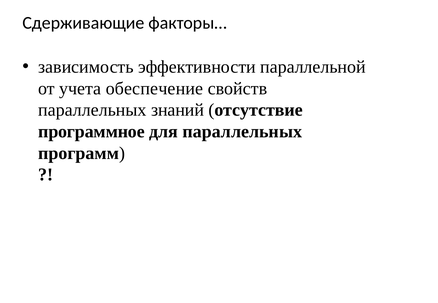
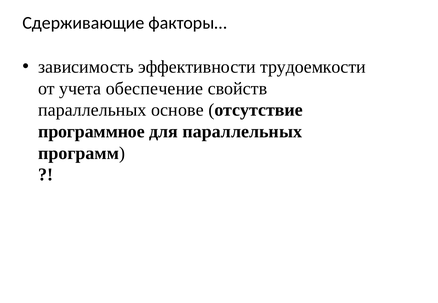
параллельной: параллельной -> трудоемкости (313, 67)
знаний: знаний -> основе (177, 110)
